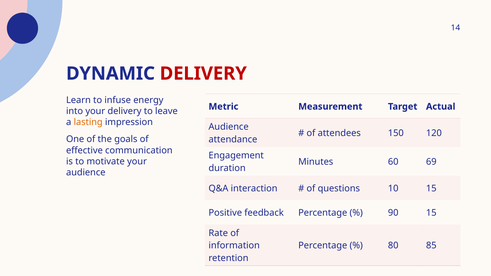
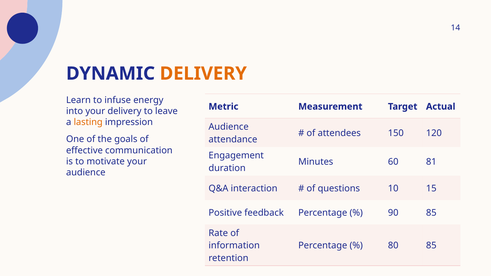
DELIVERY colour: red -> orange (203, 74)
69: 69 -> 81 (431, 162)
90 15: 15 -> 85 (431, 213)
